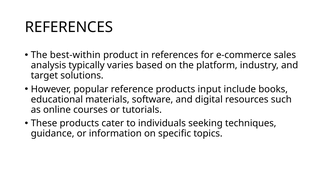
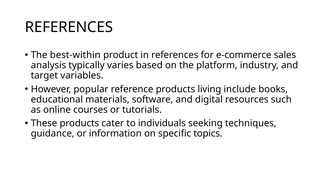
solutions: solutions -> variables (82, 75)
input: input -> living (209, 89)
